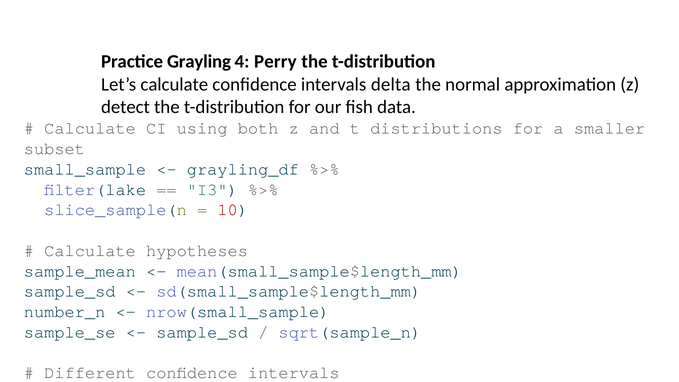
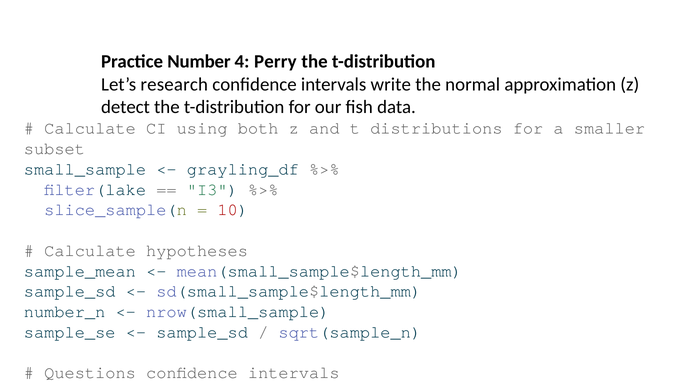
Grayling: Grayling -> Number (199, 62)
Let’s calculate: calculate -> research (174, 84)
delta: delta -> write (391, 84)
Different: Different -> Questions (90, 373)
